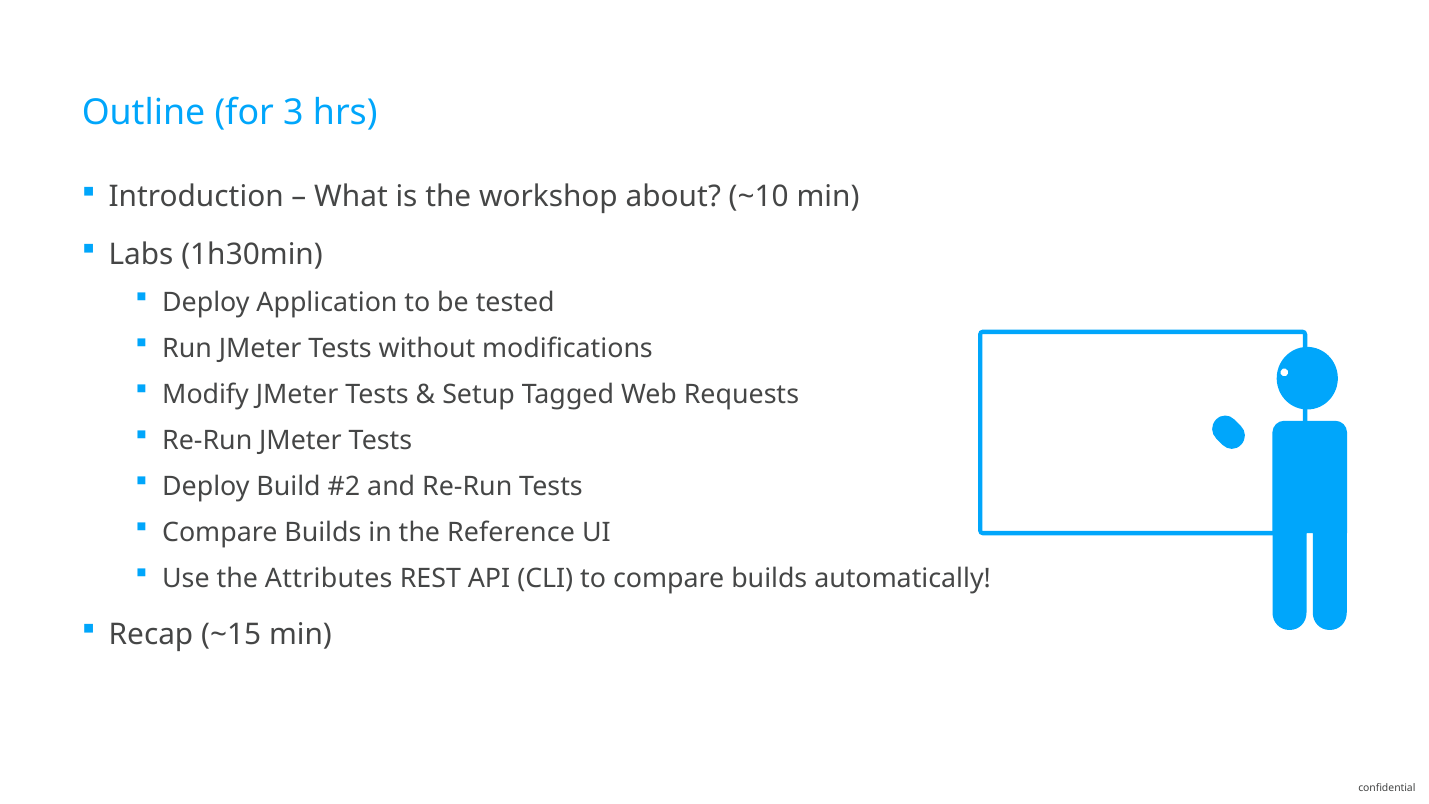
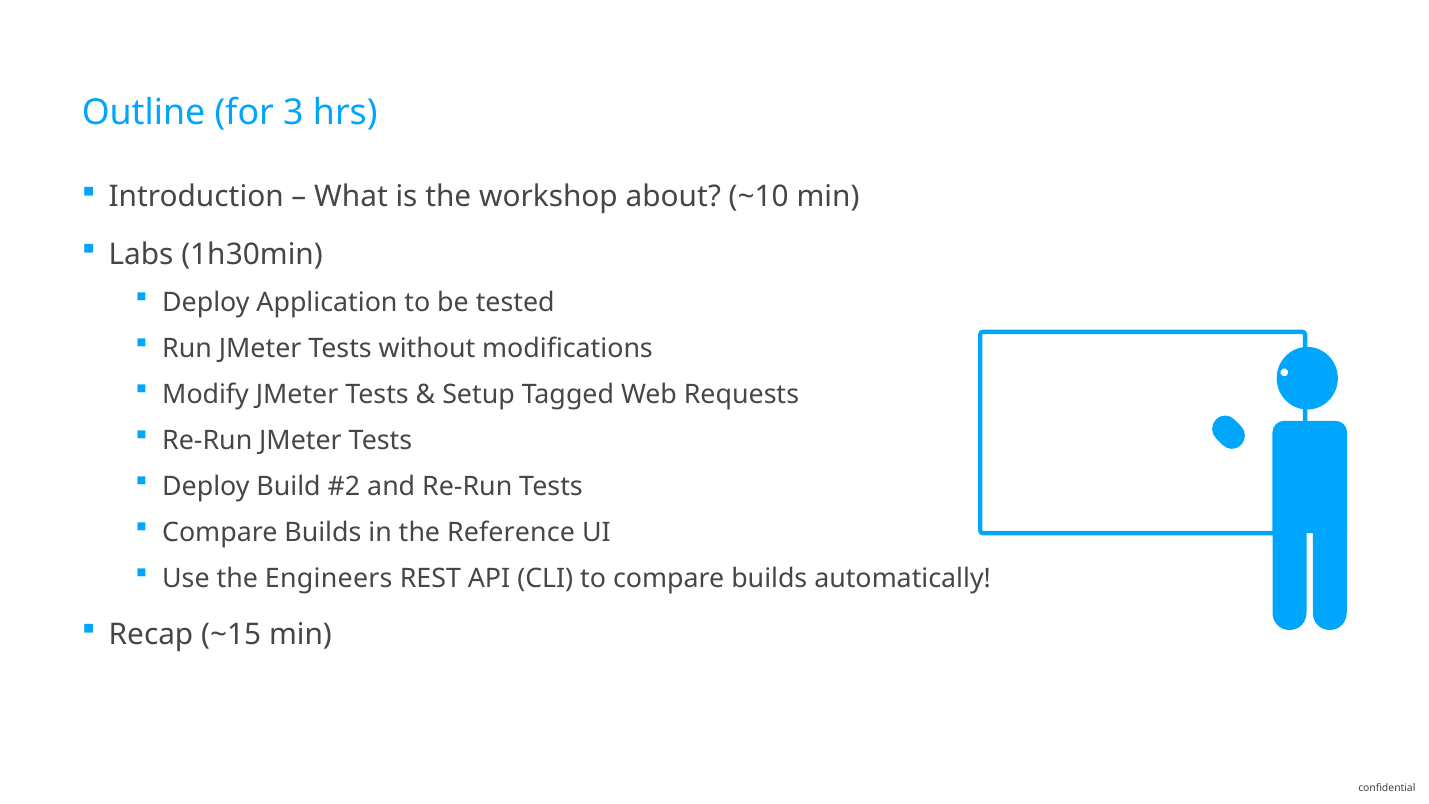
Attributes: Attributes -> Engineers (329, 578)
